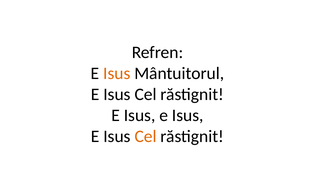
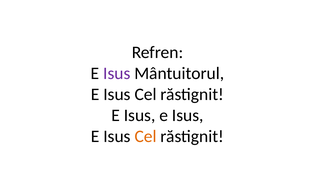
Isus colour: orange -> purple (117, 74)
